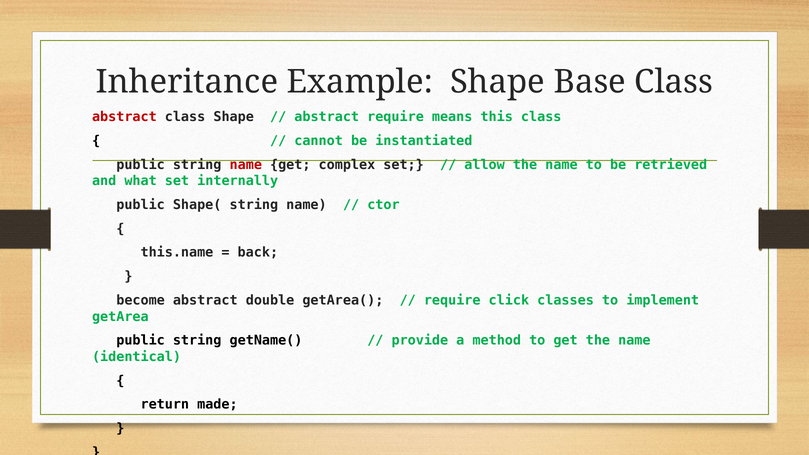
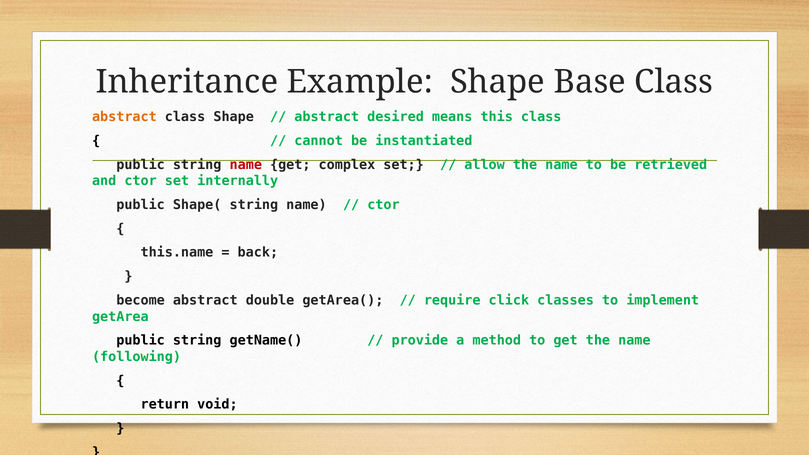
abstract colour: red -> orange (124, 117)
abstract require: require -> desired (396, 117)
and what: what -> ctor (141, 181)
identical: identical -> following (137, 357)
made: made -> void (217, 405)
